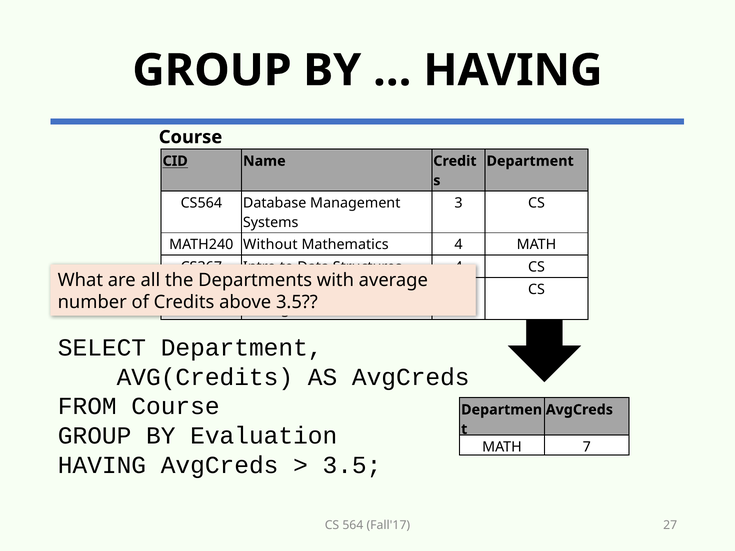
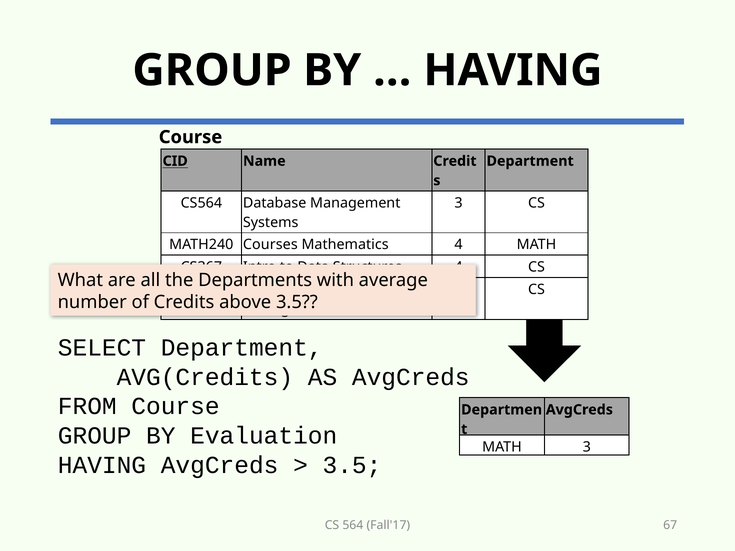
Without: Without -> Courses (270, 245)
MATH 7: 7 -> 3 (587, 447)
27: 27 -> 67 (670, 525)
